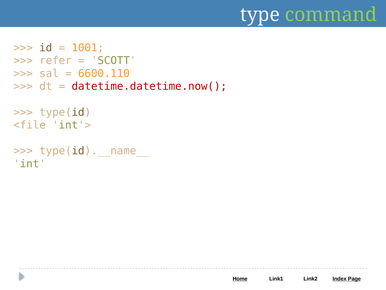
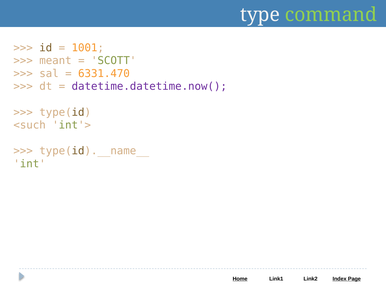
refer: refer -> meant (55, 61)
6600.110: 6600.110 -> 6331.470 (104, 73)
datetime.datetime.now( colour: red -> purple (149, 86)
<file: <file -> <such (30, 125)
